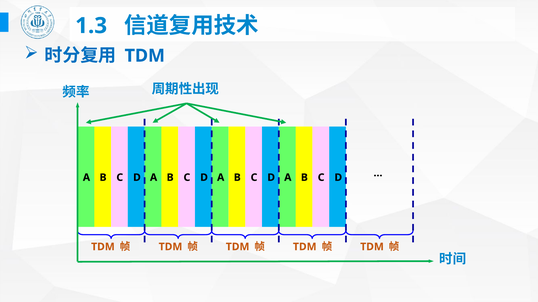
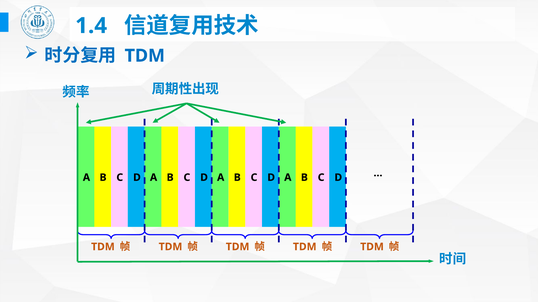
1.3: 1.3 -> 1.4 (91, 26)
